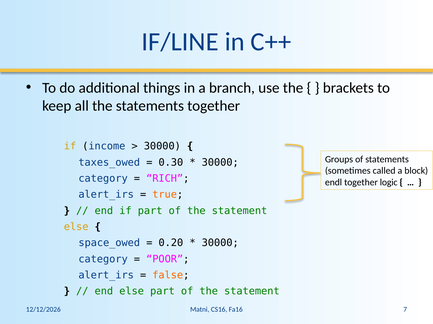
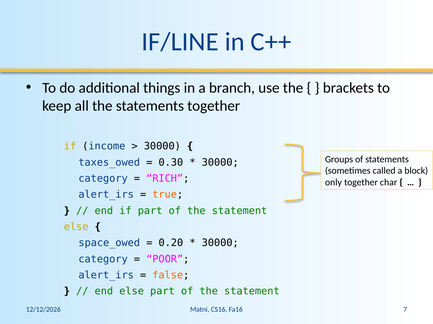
endl: endl -> only (333, 183)
logic: logic -> char (389, 183)
